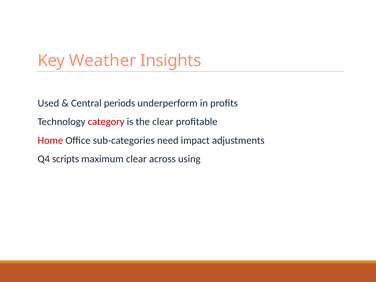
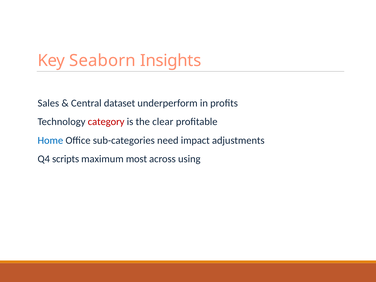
Weather: Weather -> Seaborn (102, 61)
Used: Used -> Sales (48, 103)
periods: periods -> dataset (120, 103)
Home colour: red -> blue (50, 140)
maximum clear: clear -> most (136, 159)
